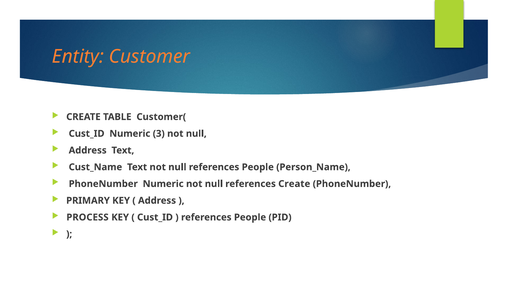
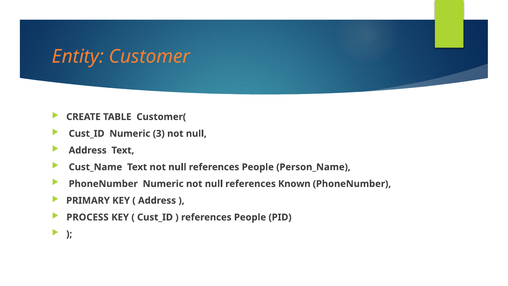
references Create: Create -> Known (294, 184)
